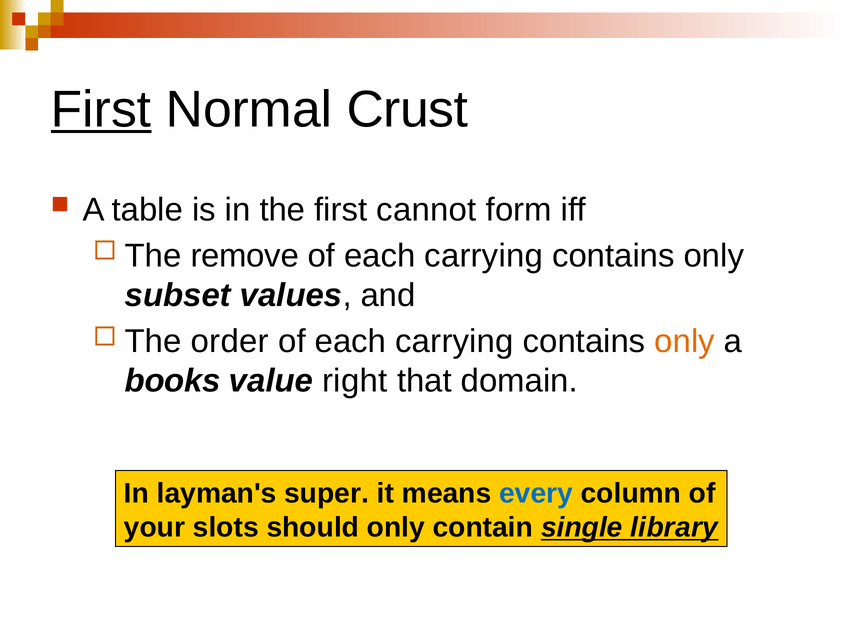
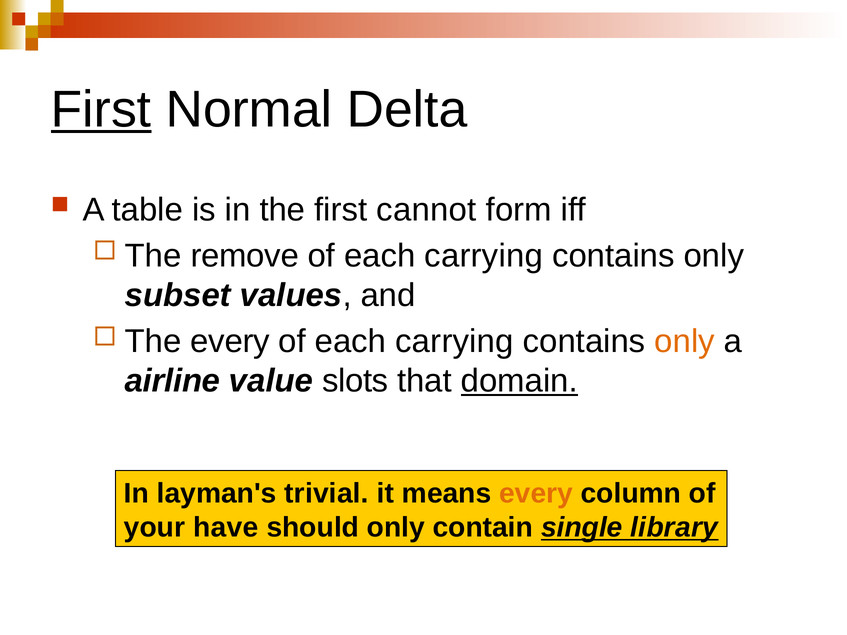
Crust: Crust -> Delta (407, 109)
The order: order -> every (230, 342)
books: books -> airline (173, 381)
right: right -> slots (355, 381)
domain underline: none -> present (519, 381)
super: super -> trivial (327, 494)
every colour: blue -> orange (536, 494)
slots: slots -> have (226, 527)
